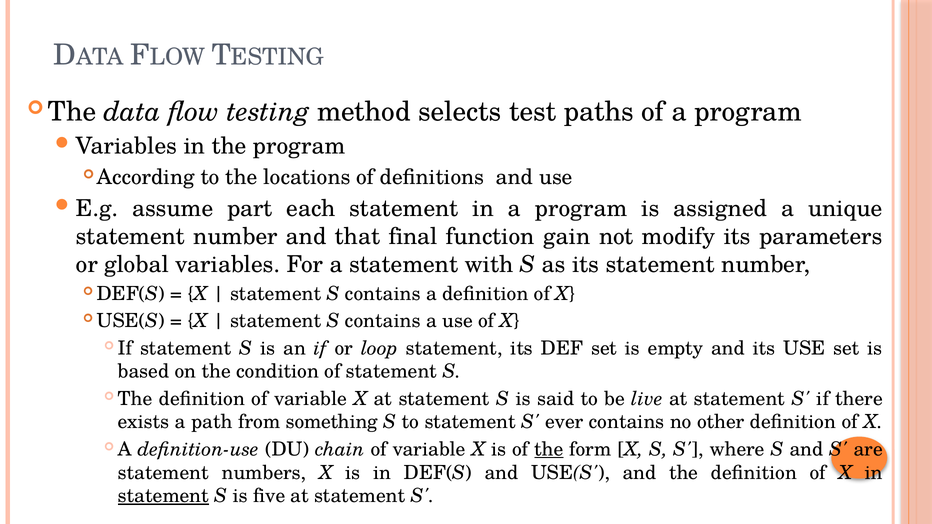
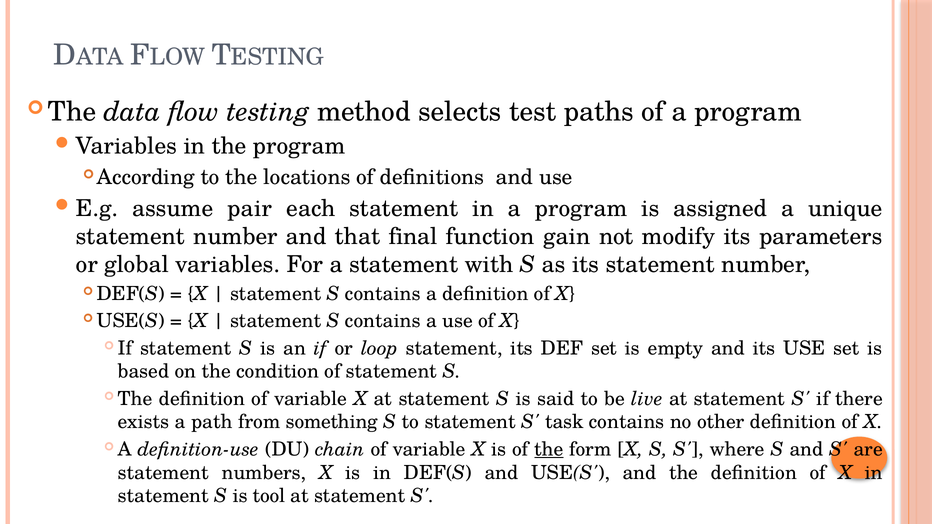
part: part -> pair (250, 209)
ever: ever -> task (564, 422)
statement underline: present -> none (163, 496)
five: five -> tool (269, 496)
